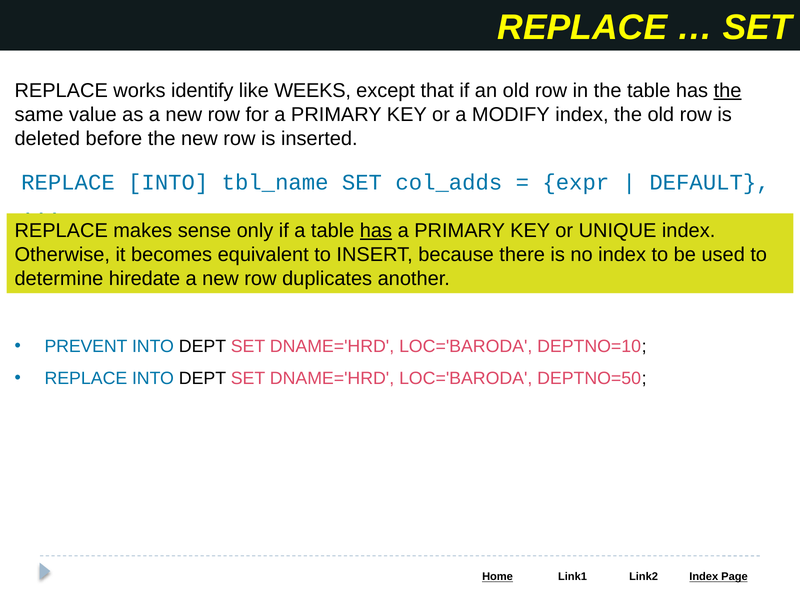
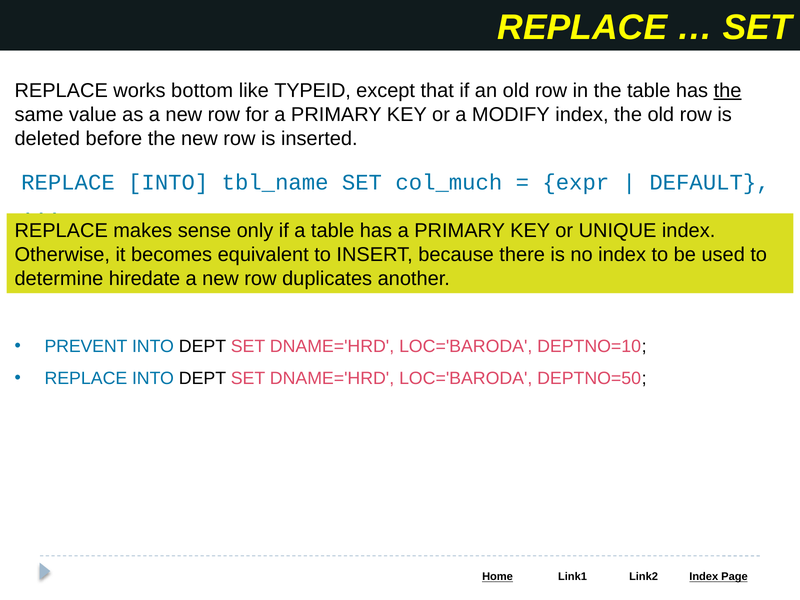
identify: identify -> bottom (202, 91)
WEEKS: WEEKS -> TYPEID (313, 91)
col_adds: col_adds -> col_much (449, 182)
has underline: present -> none (376, 231)
